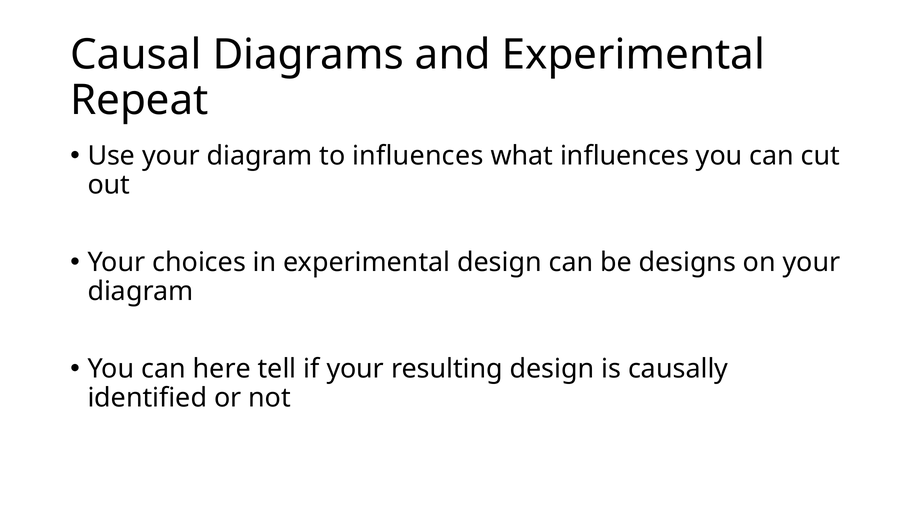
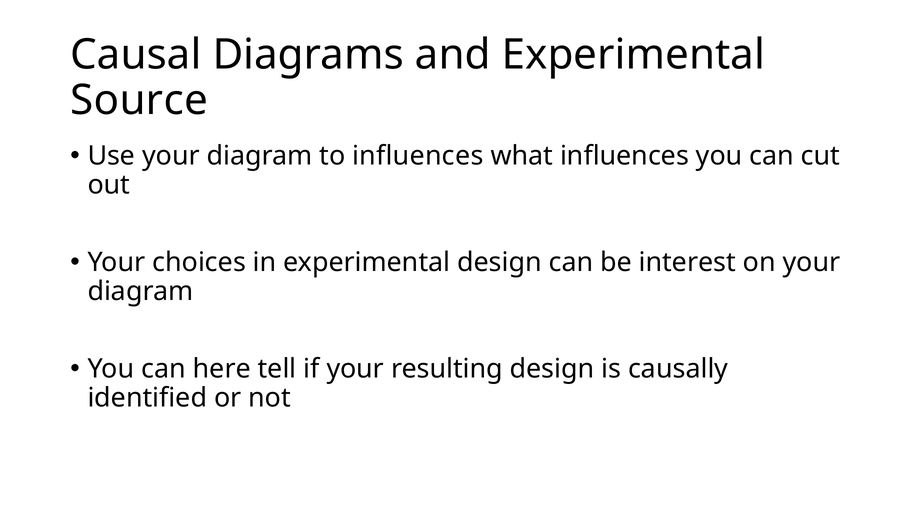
Repeat: Repeat -> Source (139, 100)
designs: designs -> interest (687, 262)
